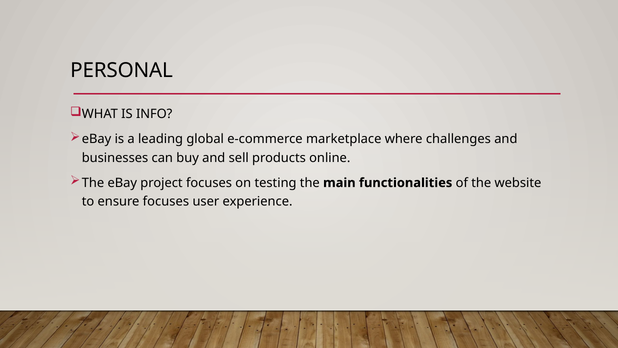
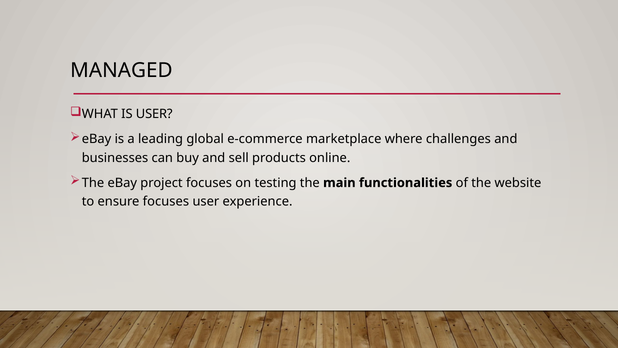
PERSONAL: PERSONAL -> MANAGED (121, 70)
IS INFO: INFO -> USER (154, 114)
